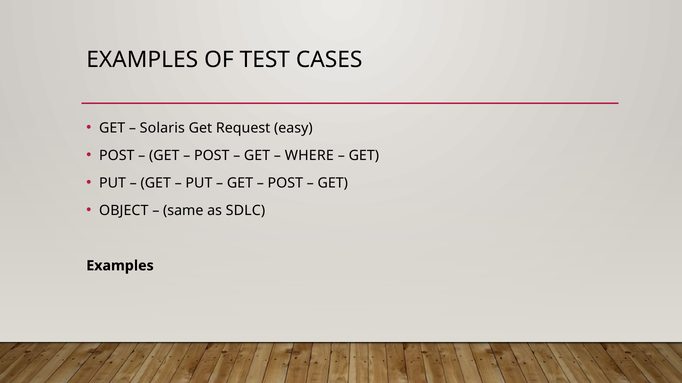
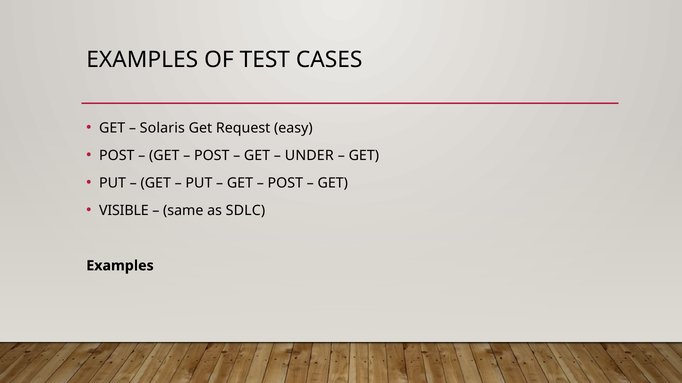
WHERE: WHERE -> UNDER (309, 156)
OBJECT: OBJECT -> VISIBLE (124, 211)
